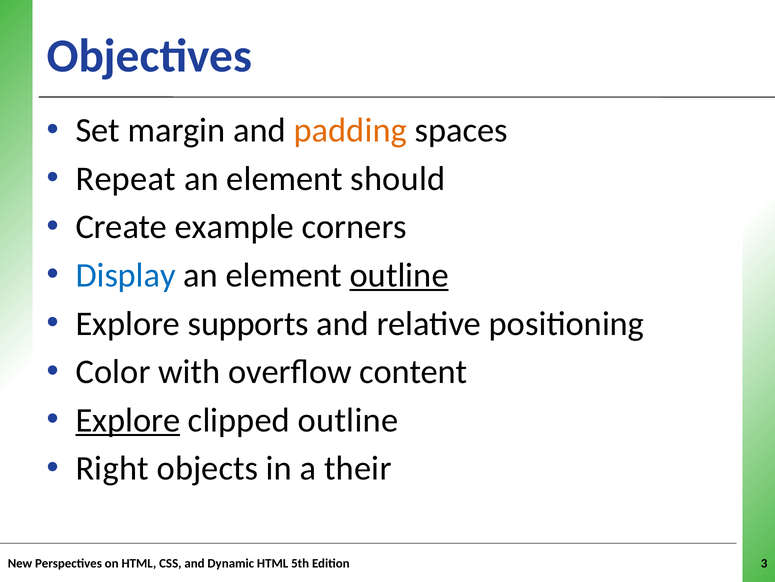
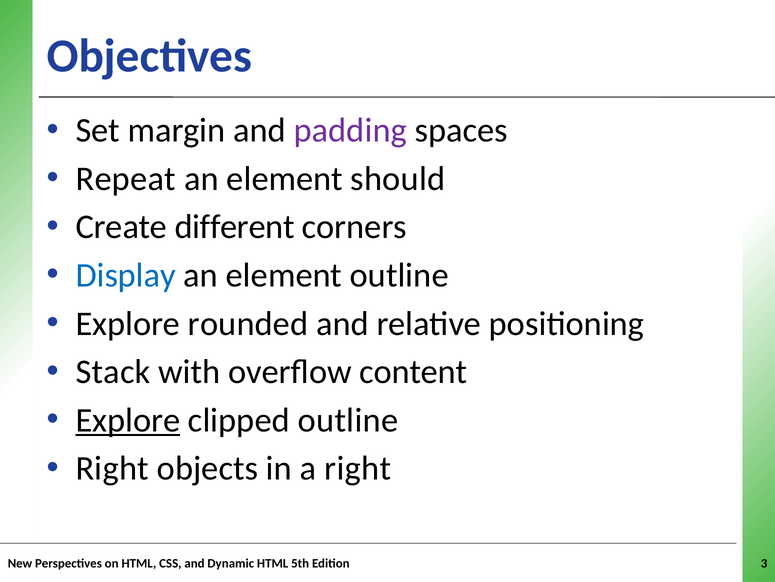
padding colour: orange -> purple (350, 130)
example: example -> different (235, 227)
outline underline: present -> none (399, 275)
supports: supports -> rounded (248, 323)
Color: Color -> Stack (113, 371)
a their: their -> right (358, 468)
